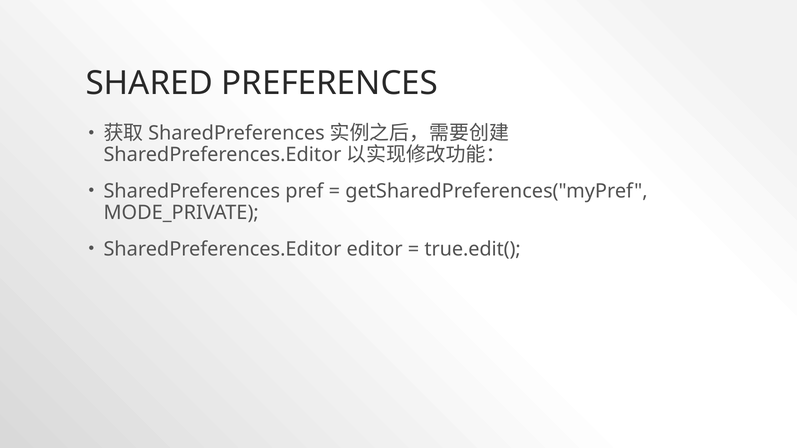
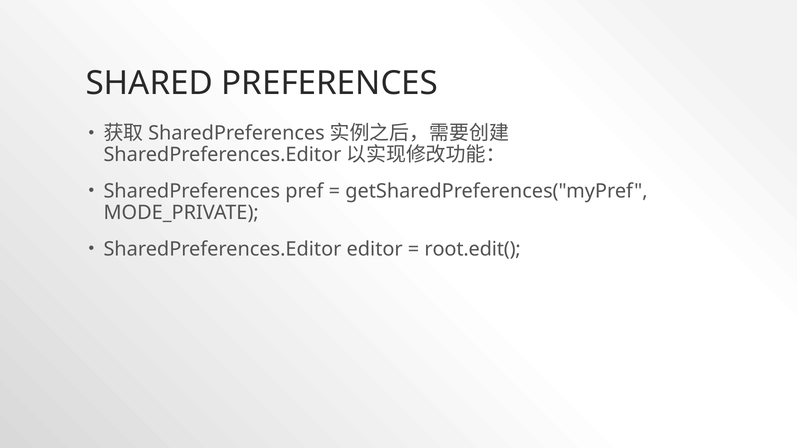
true.edit(: true.edit( -> root.edit( (473, 249)
